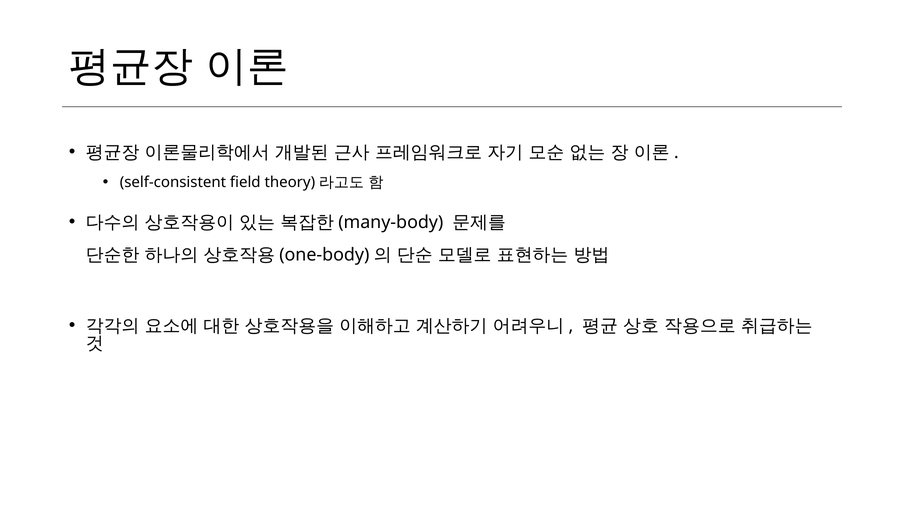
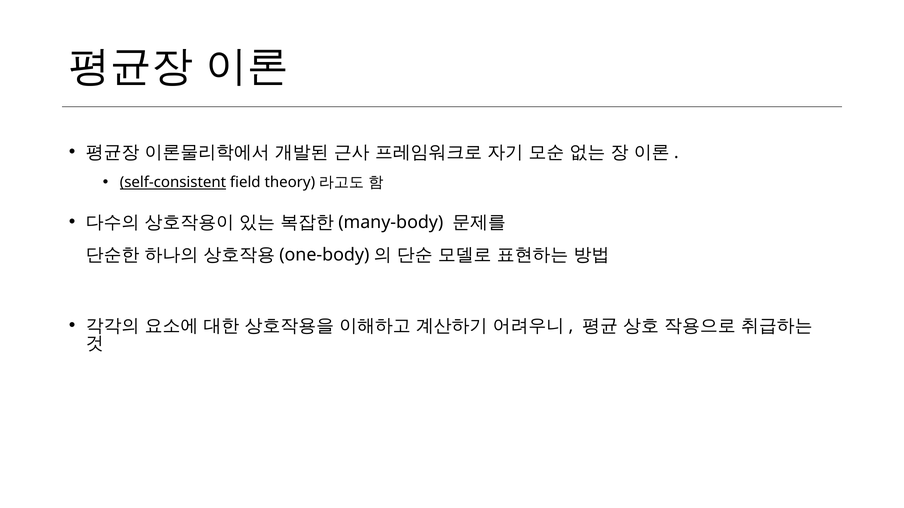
self-consistent underline: none -> present (173, 183)
